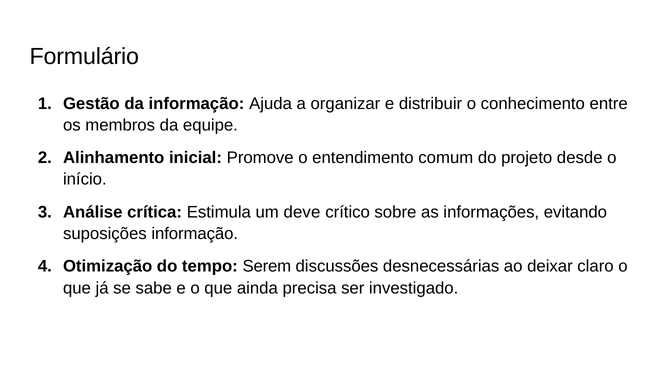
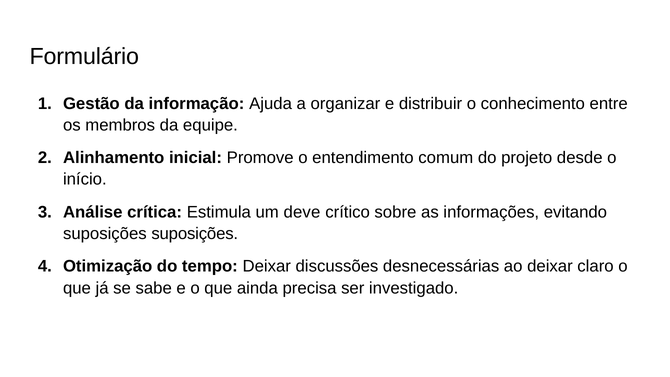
suposições informação: informação -> suposições (195, 234)
tempo Serem: Serem -> Deixar (267, 266)
